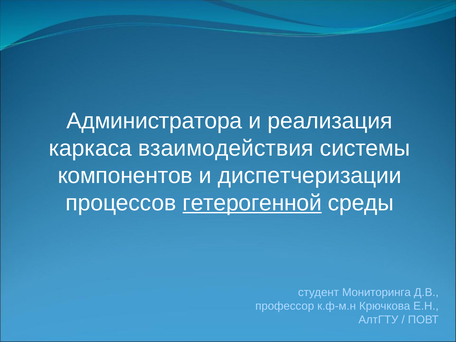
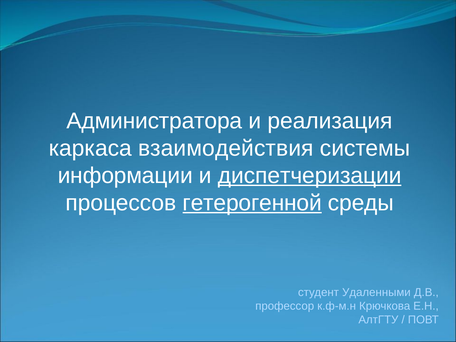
компонентов: компонентов -> информации (125, 176)
диспетчеризации underline: none -> present (310, 176)
Мониторинга: Мониторинга -> Удаленными (376, 292)
